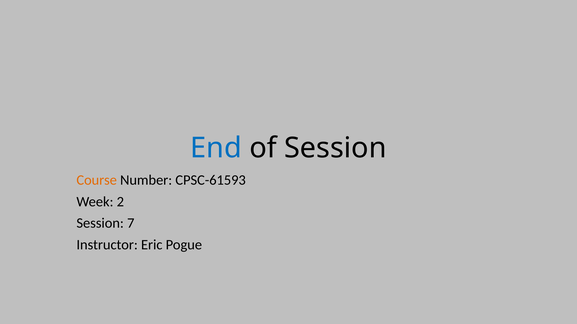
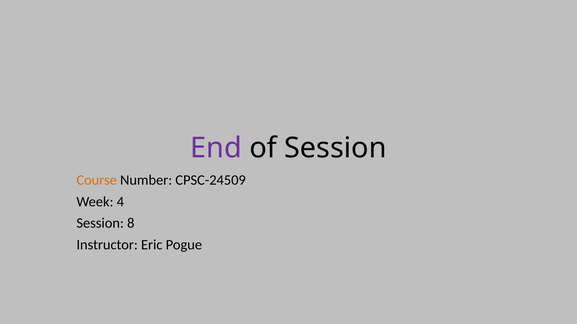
End colour: blue -> purple (216, 148)
CPSC-61593: CPSC-61593 -> CPSC-24509 (211, 180)
2: 2 -> 4 (120, 202)
7: 7 -> 8 (131, 224)
